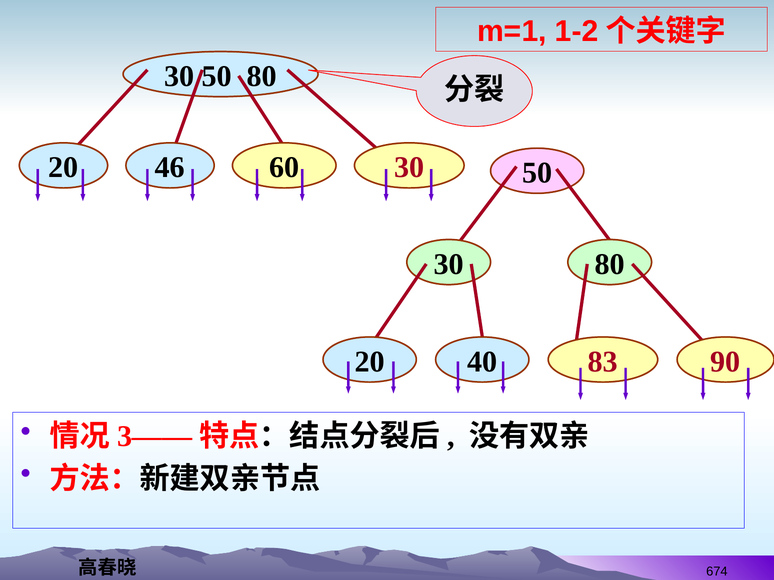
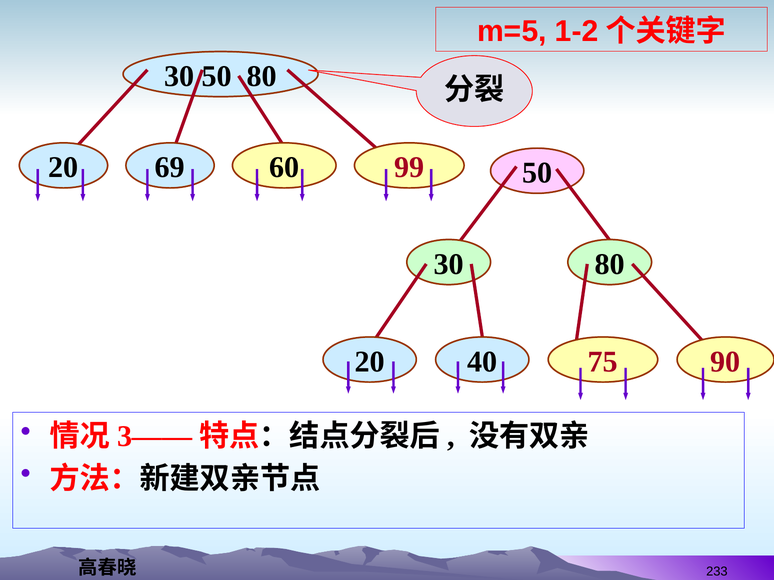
m=1: m=1 -> m=5 (512, 31)
46: 46 -> 69 (170, 168)
30: 30 -> 99 (409, 168)
83: 83 -> 75 (603, 362)
674: 674 -> 233 (717, 572)
